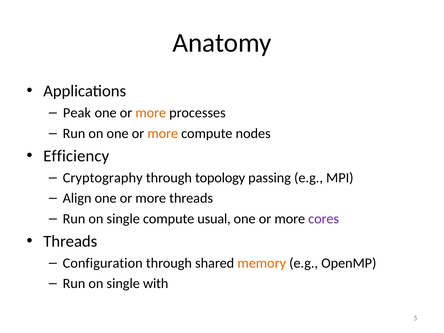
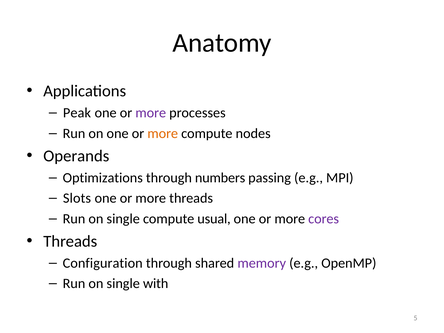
more colour: orange -> purple (151, 113)
Efficiency: Efficiency -> Operands (76, 156)
Cryptography: Cryptography -> Optimizations (103, 178)
topology: topology -> numbers (220, 178)
Align: Align -> Slots (77, 198)
memory colour: orange -> purple (262, 263)
